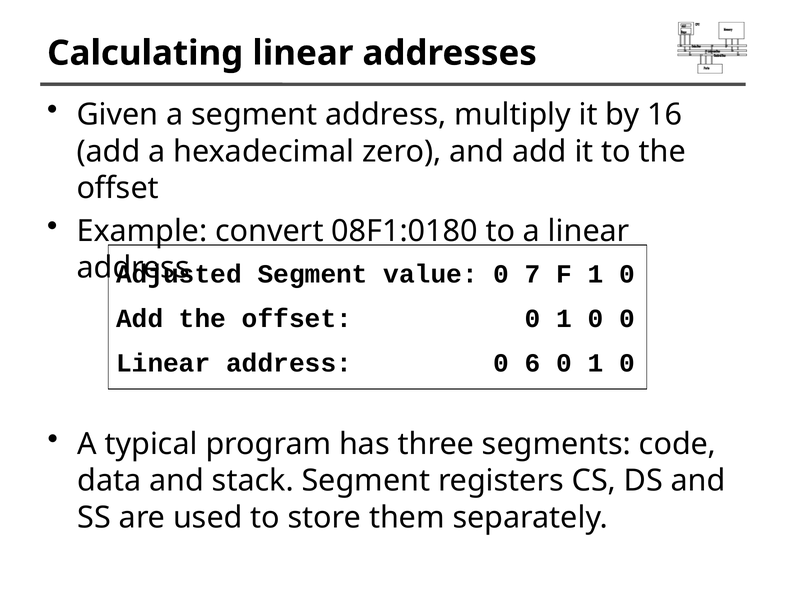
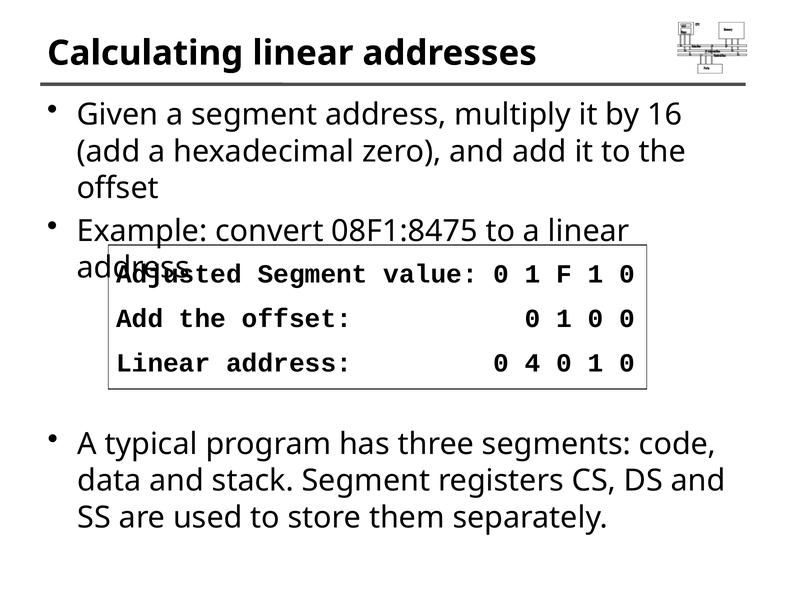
08F1:0180: 08F1:0180 -> 08F1:8475 (405, 231)
value 0 7: 7 -> 1 (533, 275)
6: 6 -> 4 (533, 364)
